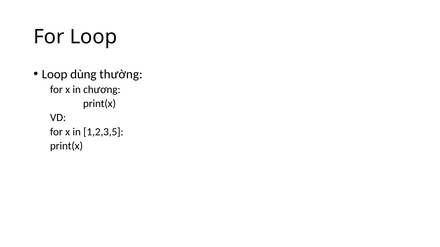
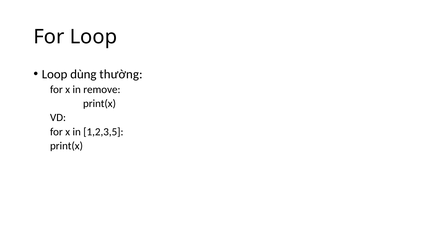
chương: chương -> remove (102, 90)
